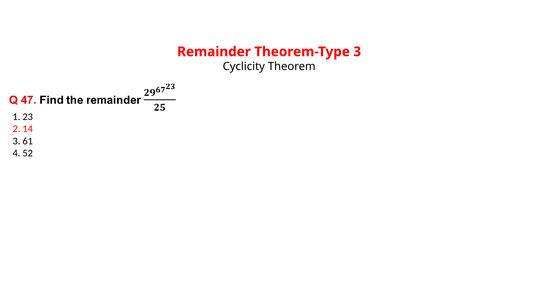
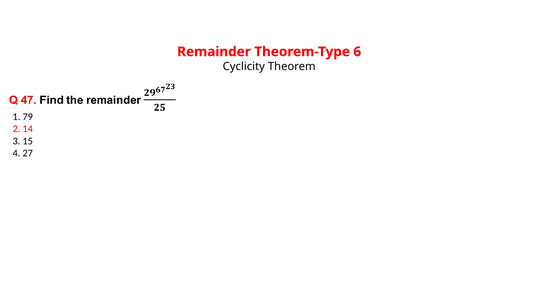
Theorem-Type 3: 3 -> 6 (357, 52)
23: 23 -> 79 (28, 117)
61: 61 -> 15 (28, 141)
52: 52 -> 27 (28, 153)
